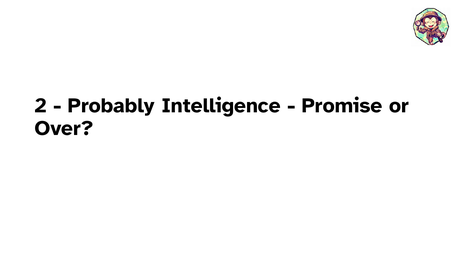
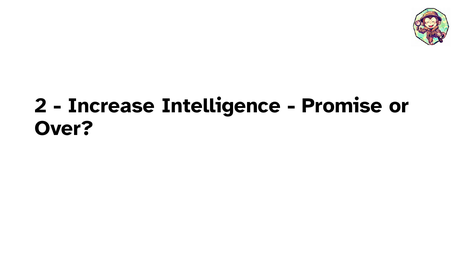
Probably: Probably -> Increase (111, 106)
